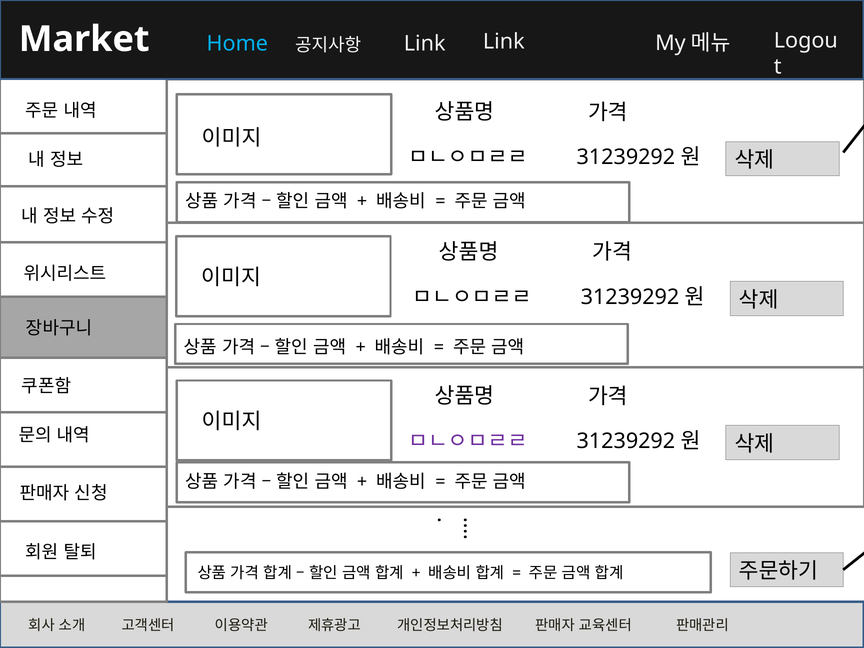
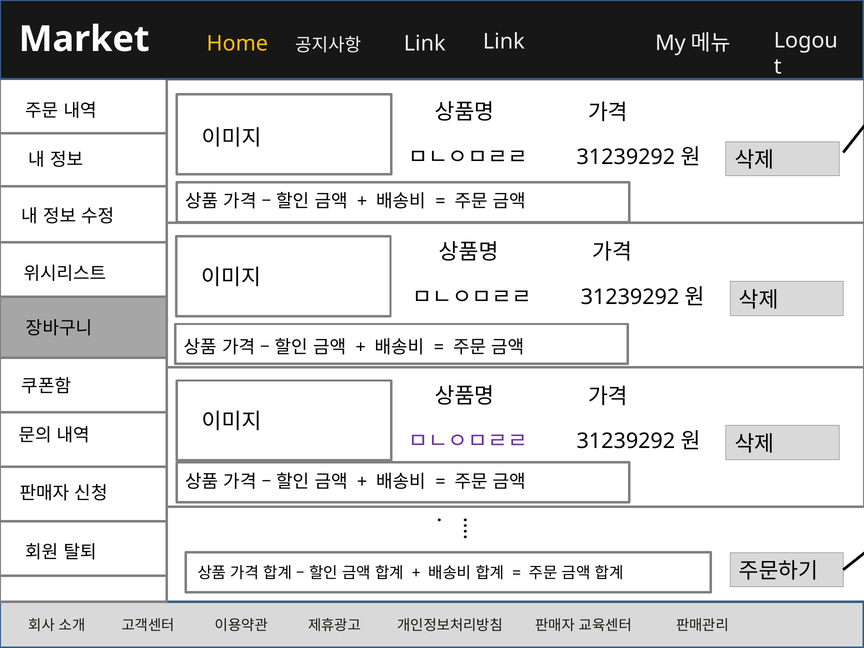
Home colour: light blue -> yellow (237, 44)
